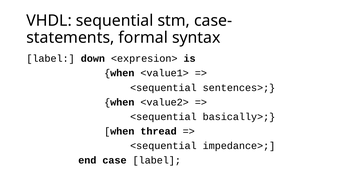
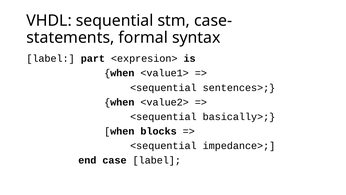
down: down -> part (93, 58)
thread: thread -> blocks (159, 131)
